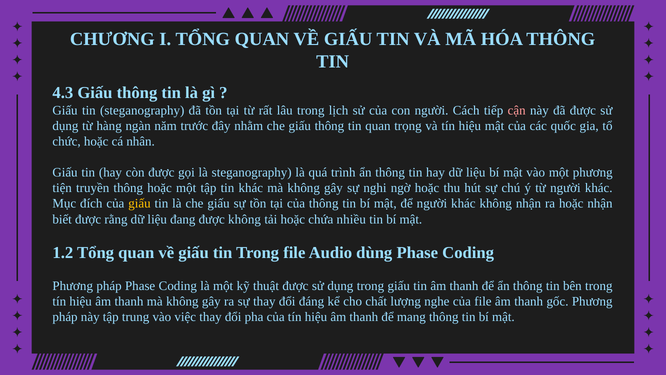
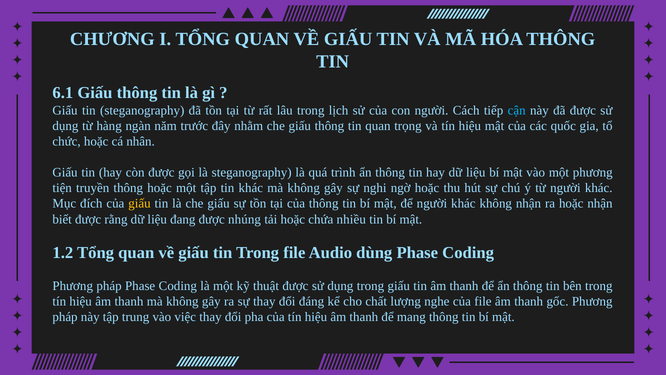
4.3: 4.3 -> 6.1 (63, 93)
cận colour: pink -> light blue (517, 110)
được không: không -> nhúng (245, 219)
